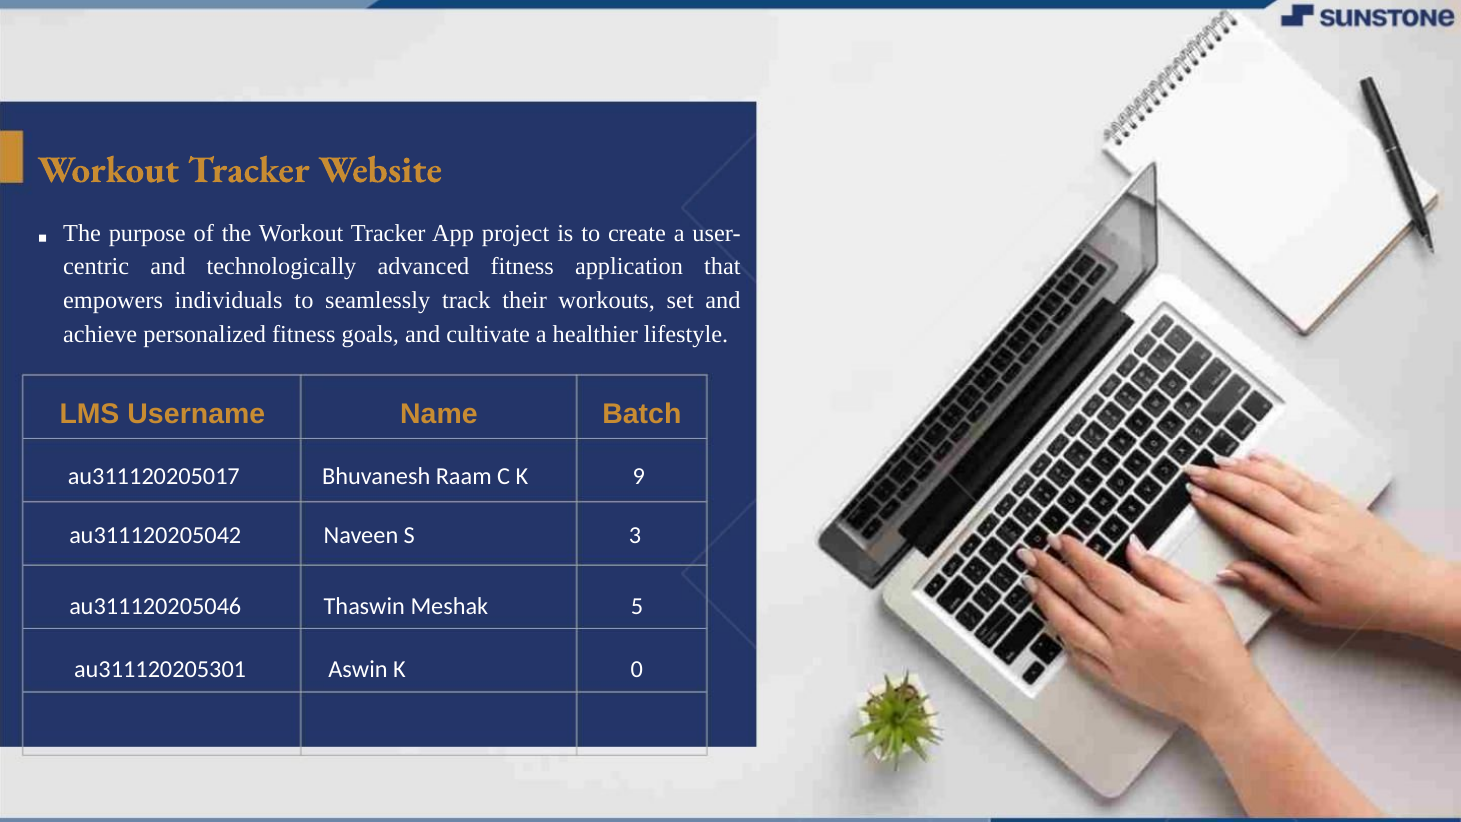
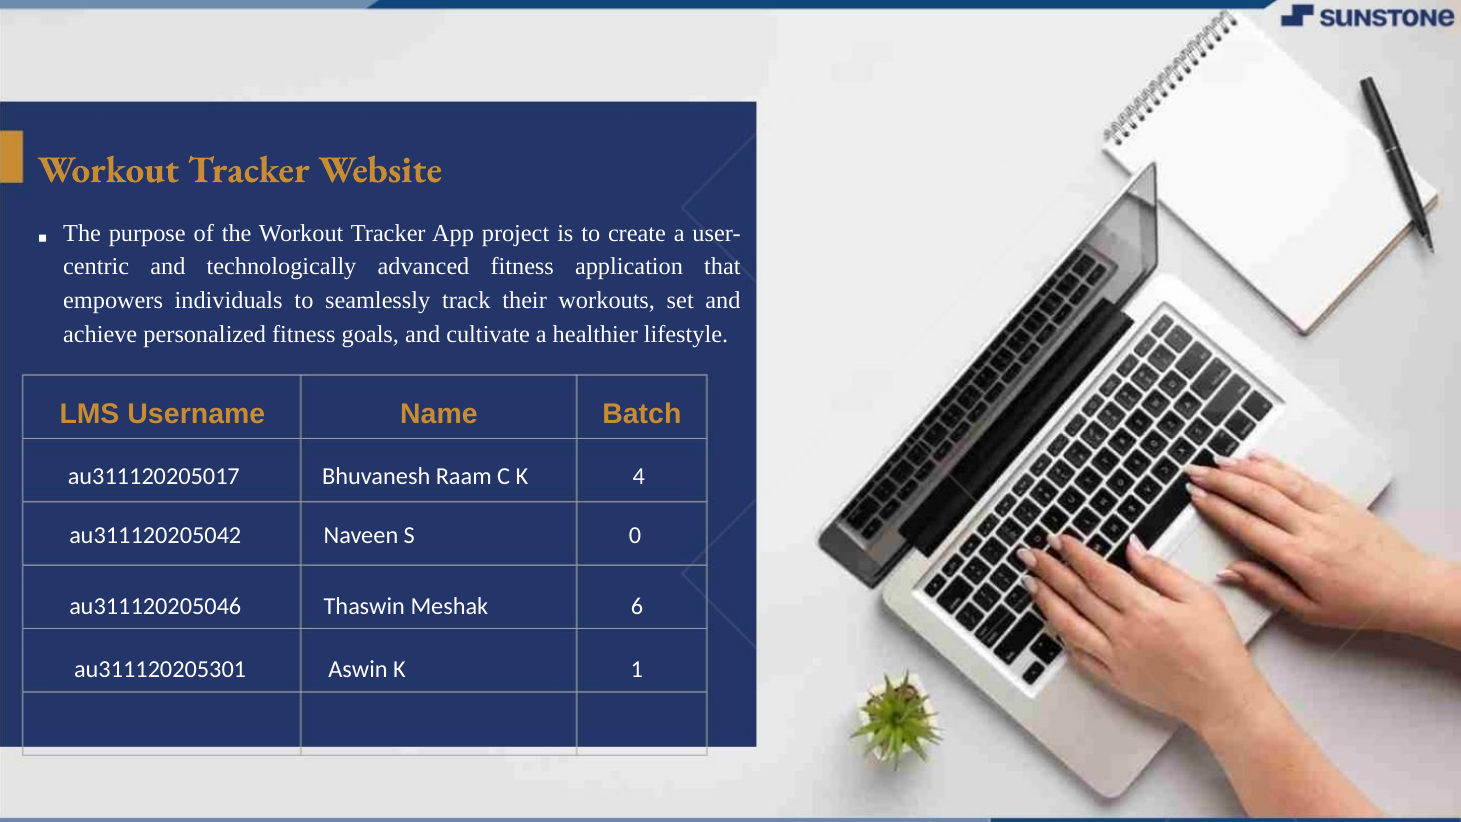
9: 9 -> 4 (639, 476)
3: 3 -> 0 (635, 535)
5: 5 -> 6 (637, 607)
0: 0 -> 1 (637, 670)
